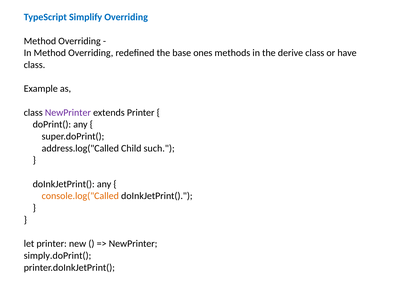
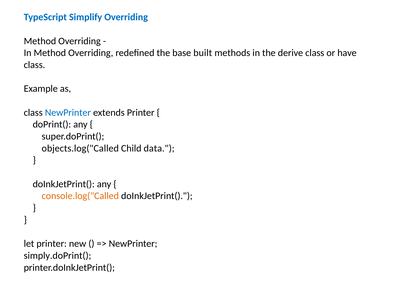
ones: ones -> built (203, 53)
NewPrinter colour: purple -> blue (68, 112)
address.log("Called: address.log("Called -> objects.log("Called (80, 148)
such: such -> data (159, 148)
